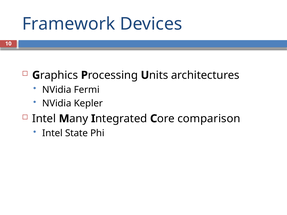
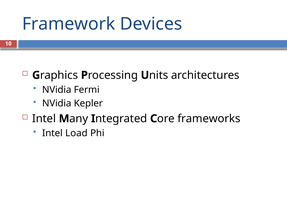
comparison: comparison -> frameworks (209, 119)
State: State -> Load (76, 133)
